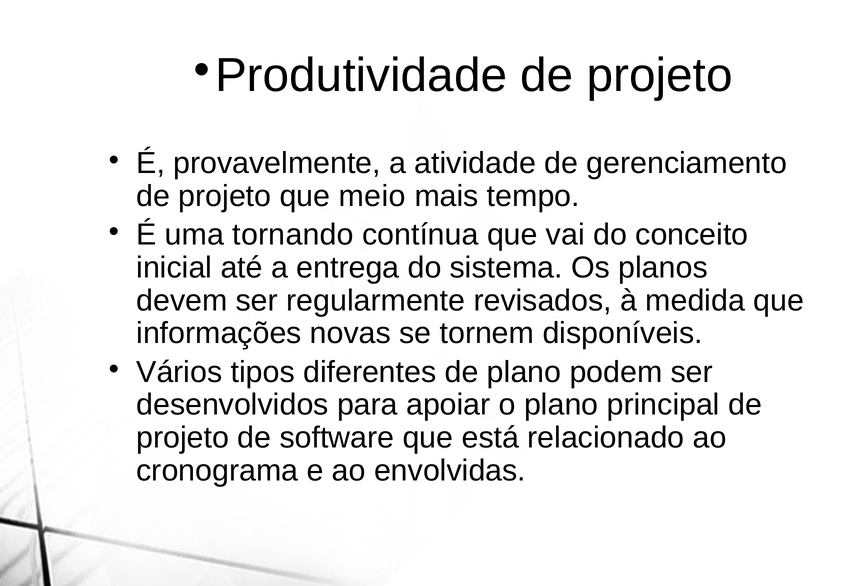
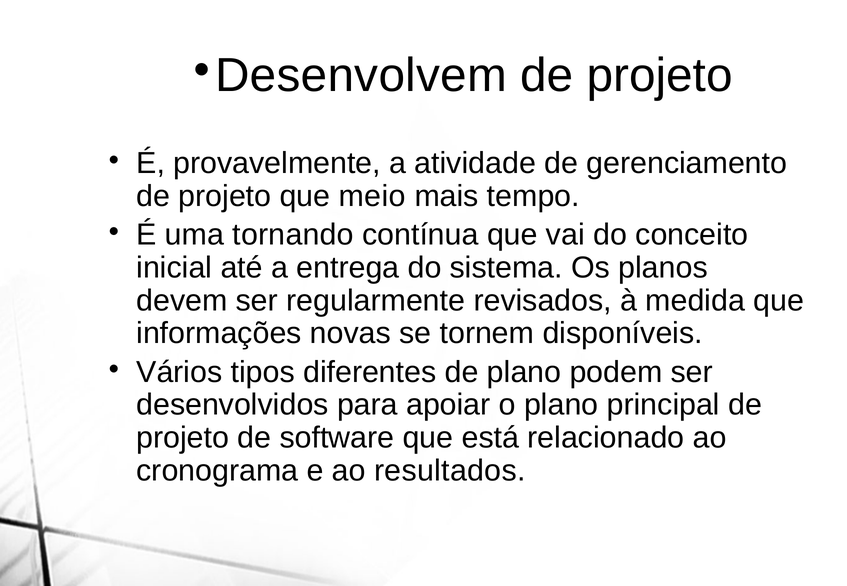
Produtividade: Produtividade -> Desenvolvem (361, 75)
envolvidas: envolvidas -> resultados (450, 471)
